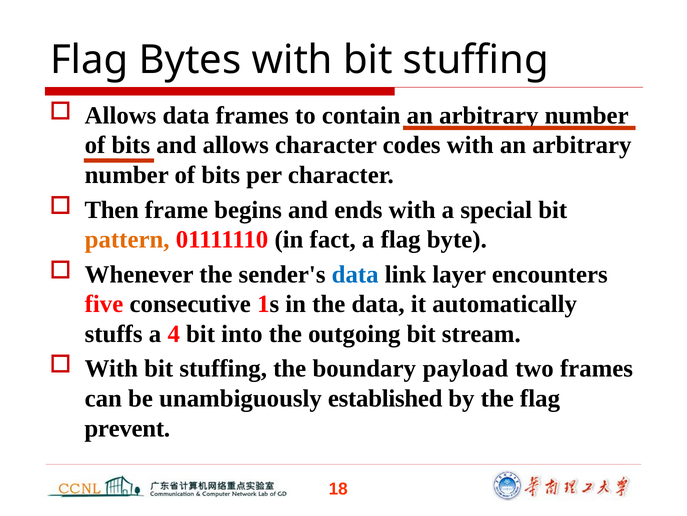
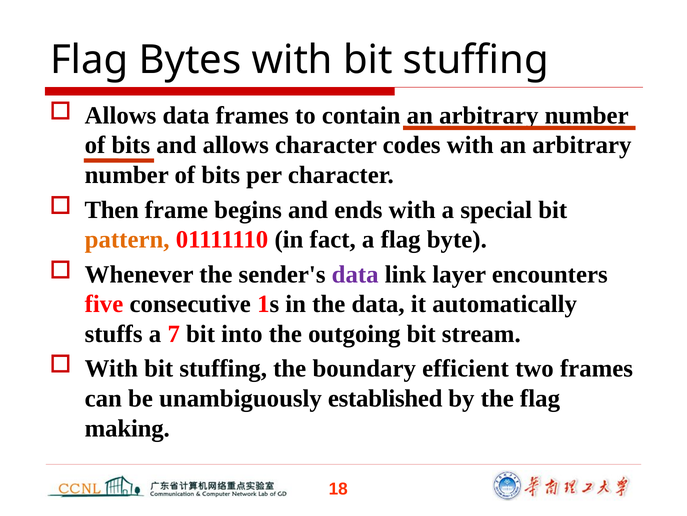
data colour: blue -> purple (355, 274)
4: 4 -> 7 (174, 334)
payload: payload -> efficient (465, 368)
prevent: prevent -> making (127, 428)
